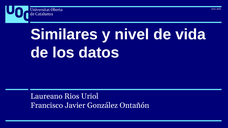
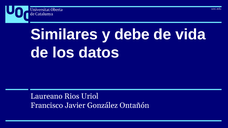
nivel: nivel -> debe (132, 34)
